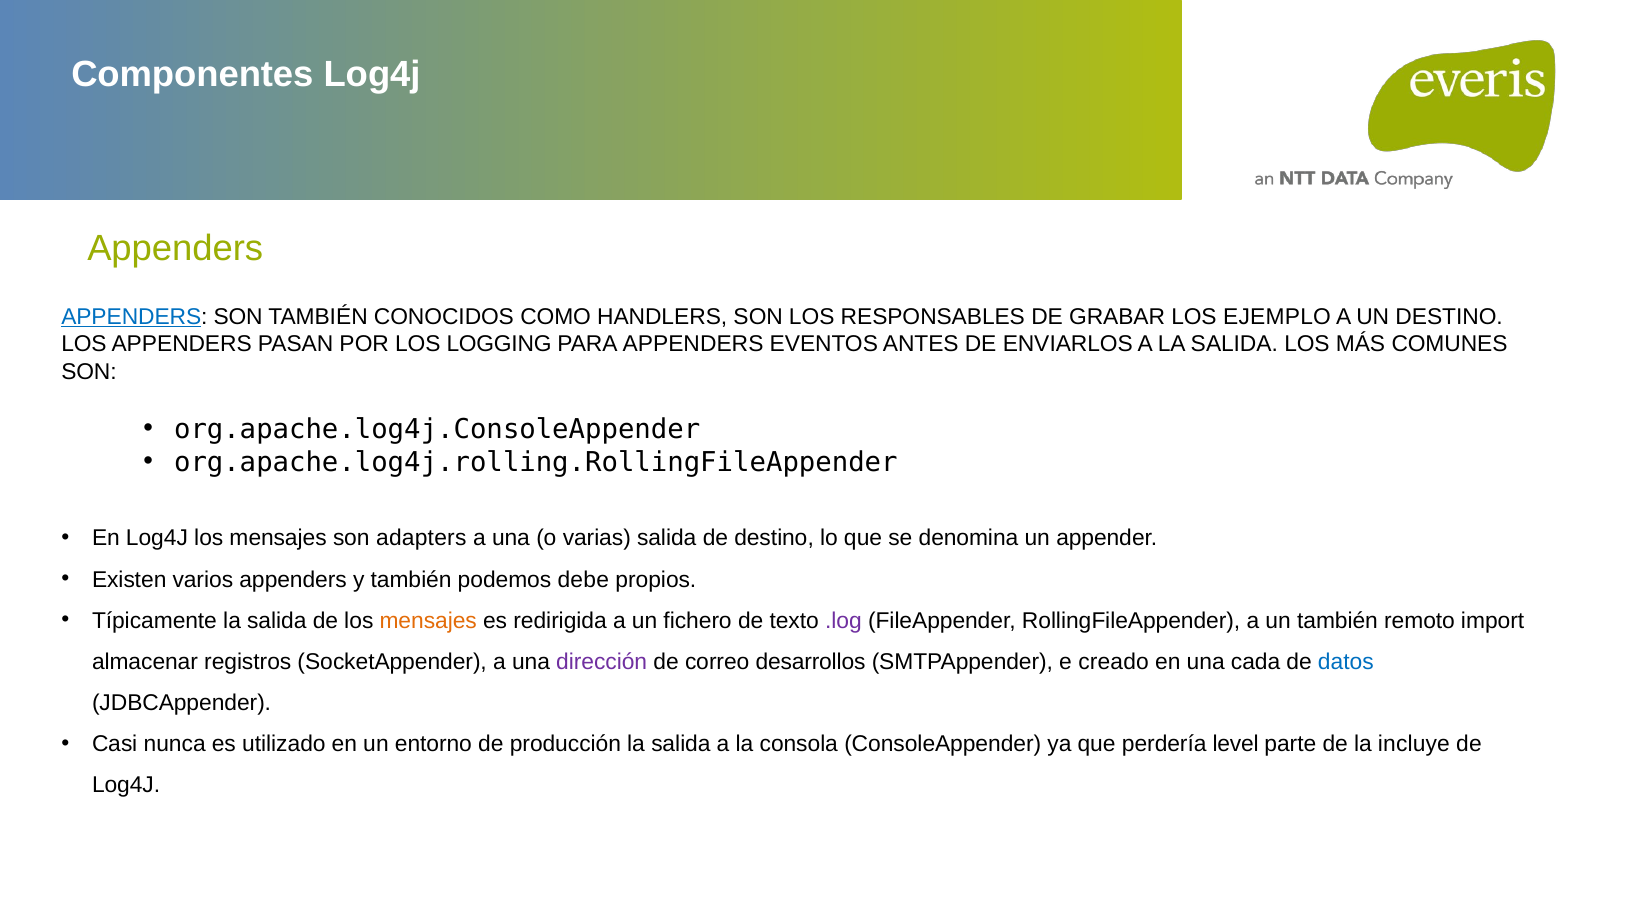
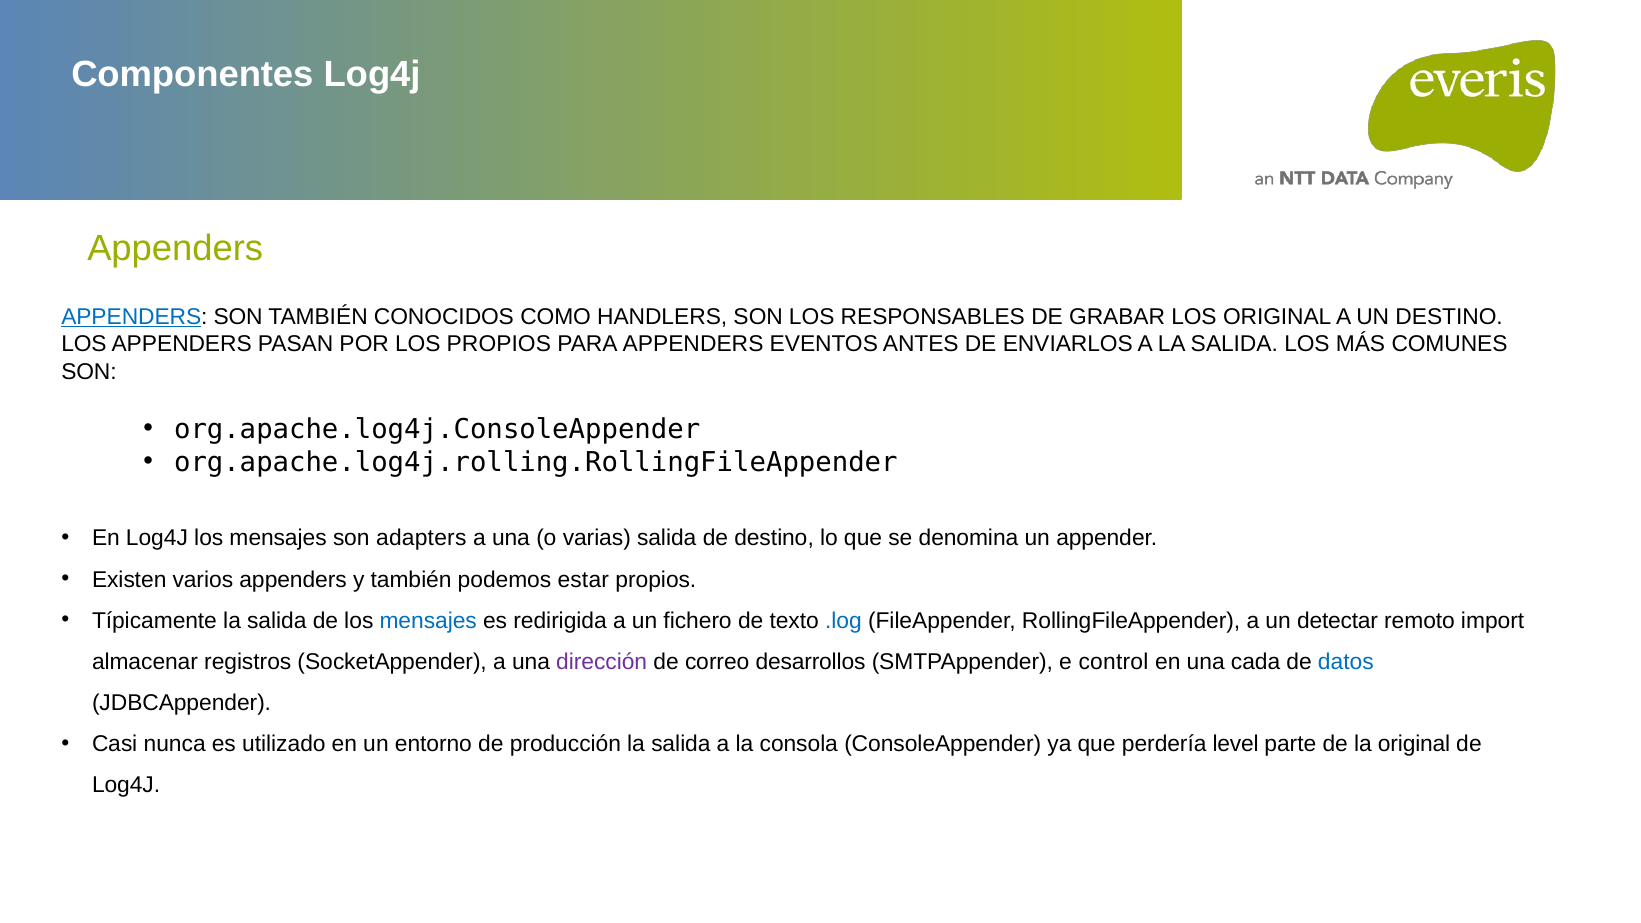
LOS EJEMPLO: EJEMPLO -> ORIGINAL (1277, 317)
LOS LOGGING: LOGGING -> PROPIOS (499, 344)
debe: debe -> estar (583, 580)
mensajes colour: orange -> blue (428, 621)
.log colour: purple -> blue (843, 621)
un también: también -> detectar (1338, 621)
creado: creado -> control (1113, 662)
la incluye: incluye -> original (1414, 744)
